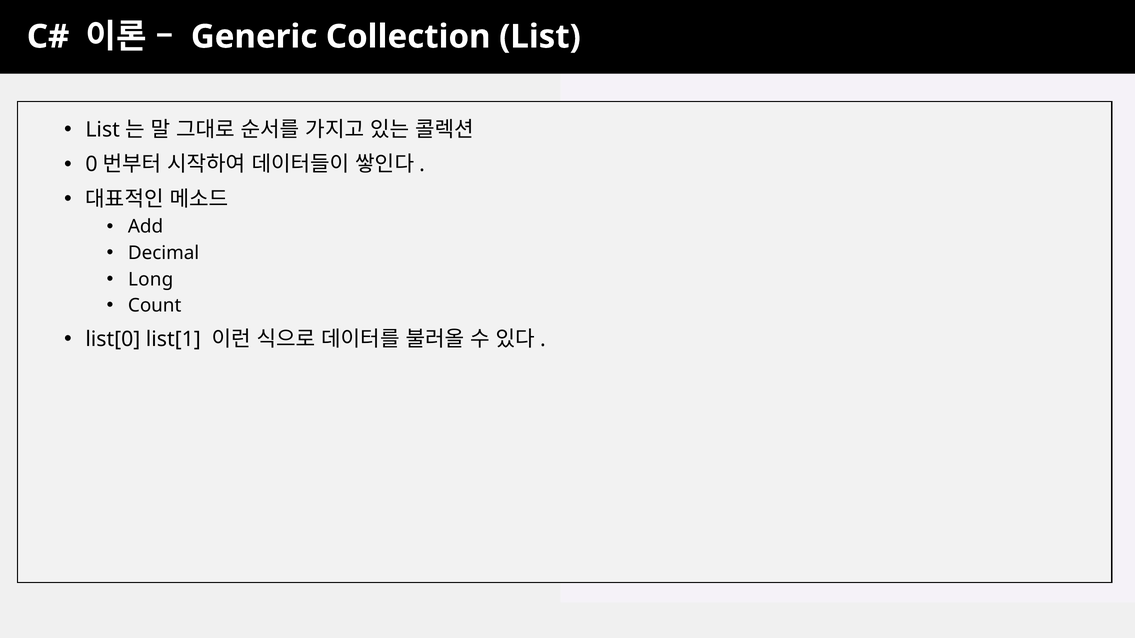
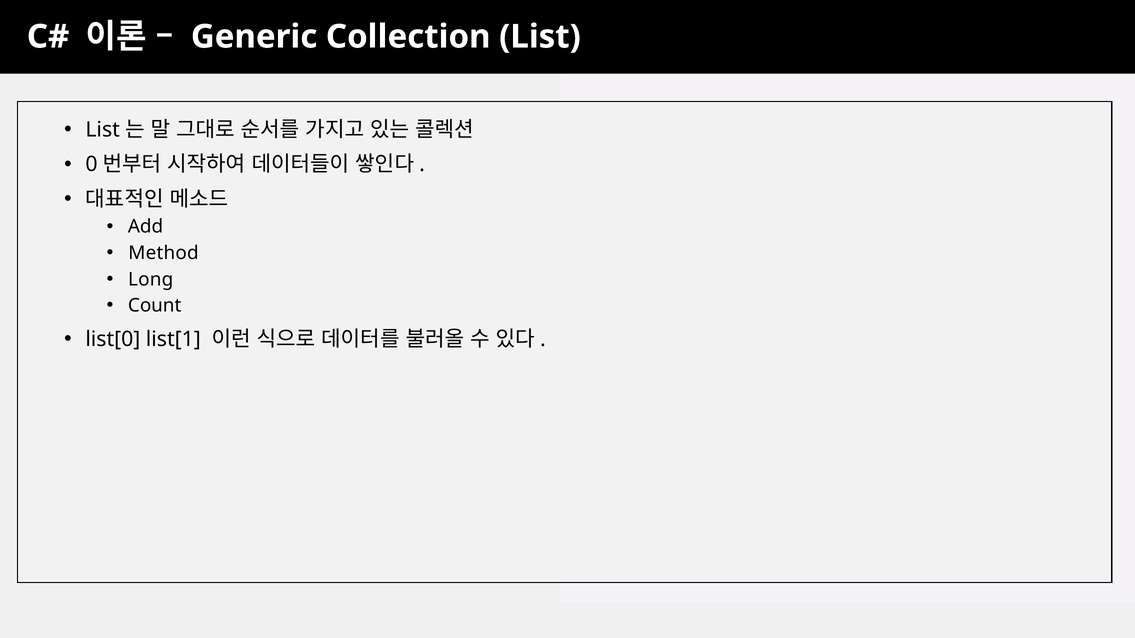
Decimal: Decimal -> Method (163, 253)
